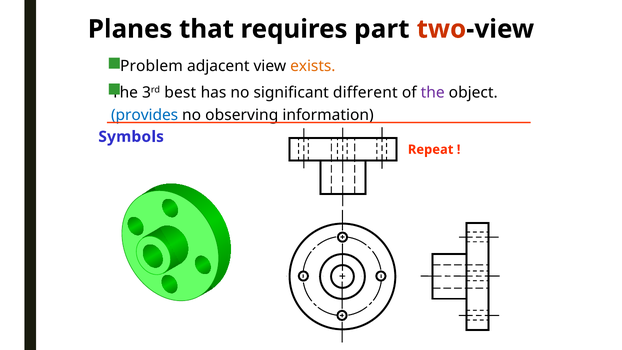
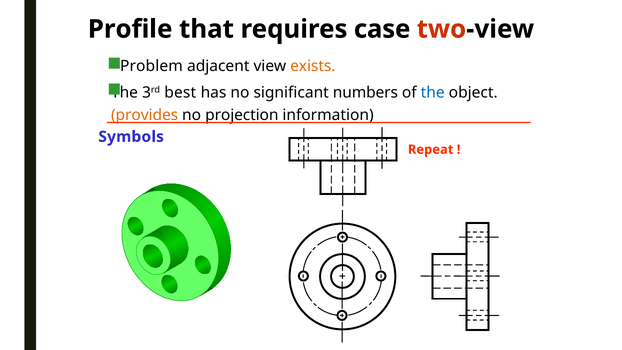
Planes: Planes -> Profile (130, 29)
part: part -> case (382, 29)
different: different -> numbers (365, 92)
the colour: purple -> blue (433, 92)
provides colour: blue -> orange (145, 115)
observing: observing -> projection (242, 115)
